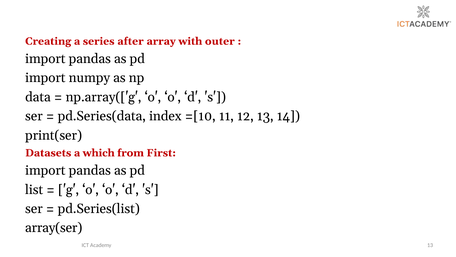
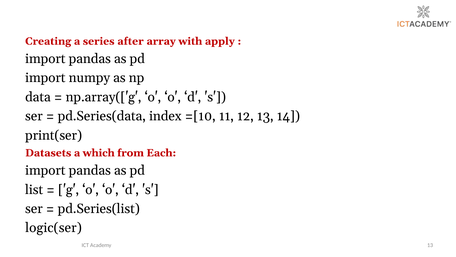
outer: outer -> apply (220, 41)
First: First -> Each (161, 153)
array(ser: array(ser -> logic(ser (54, 227)
